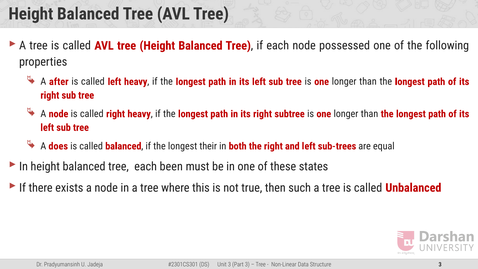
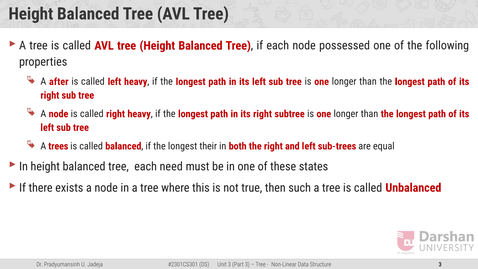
does: does -> trees (58, 146)
been: been -> need (171, 166)
